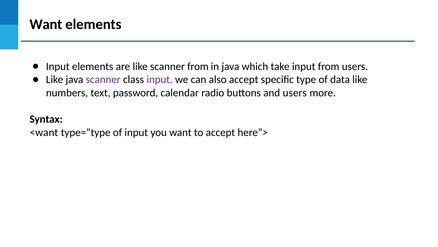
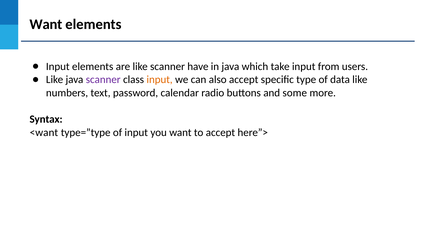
scanner from: from -> have (198, 66)
input colour: purple -> orange (160, 79)
and users: users -> some (295, 93)
